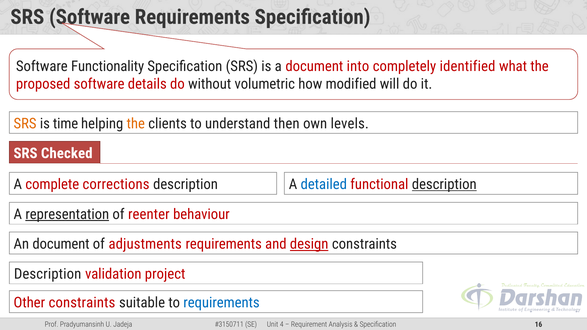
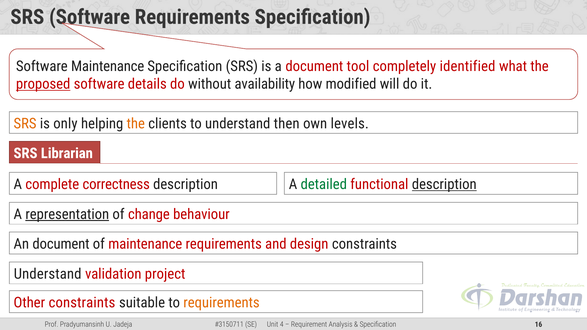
Software Functionality: Functionality -> Maintenance (108, 66)
into: into -> tool (358, 66)
proposed underline: none -> present (43, 84)
volumetric: volumetric -> availability (265, 84)
time: time -> only (65, 124)
Checked: Checked -> Librarian (67, 153)
corrections: corrections -> correctness (116, 184)
detailed colour: blue -> green (324, 184)
reenter: reenter -> change (149, 214)
of adjustments: adjustments -> maintenance (145, 244)
design underline: present -> none (309, 244)
Description: Description -> Understand (48, 274)
requirements colour: blue -> orange (221, 303)
